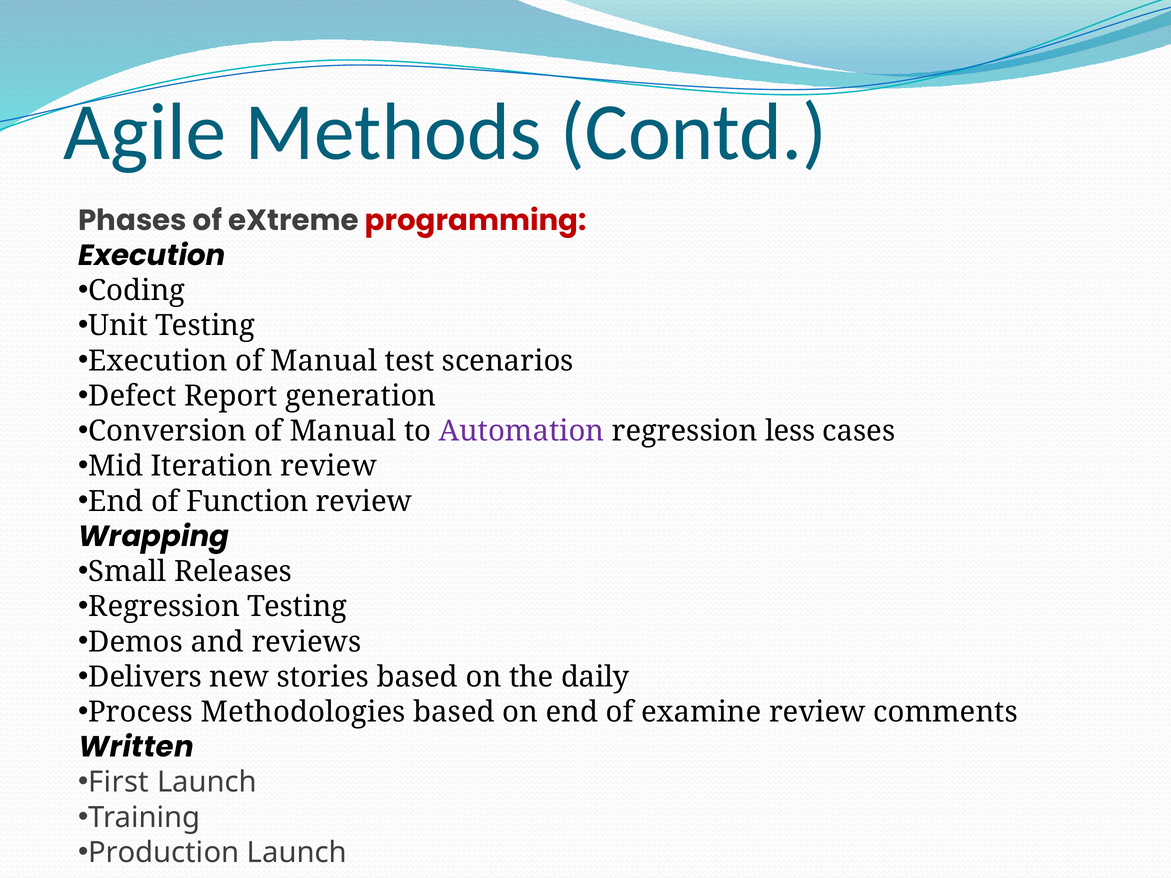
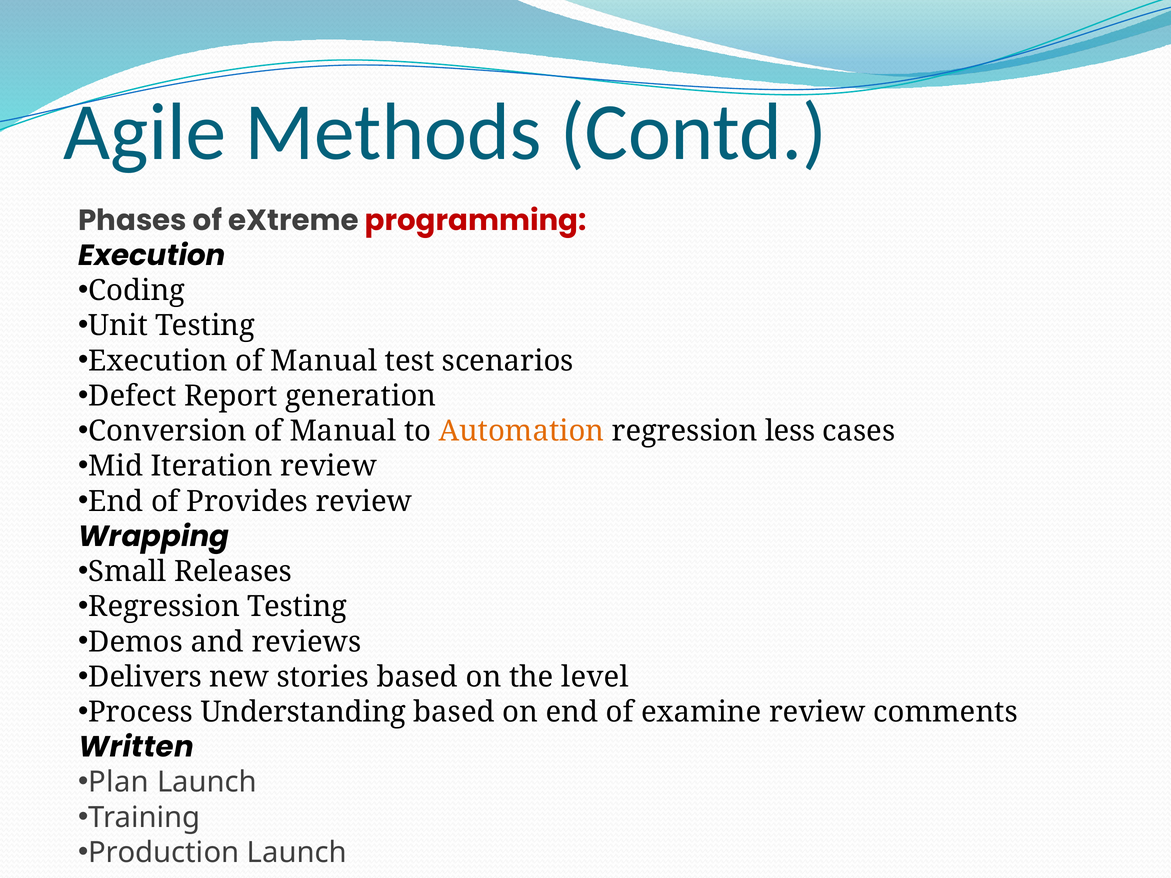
Automation colour: purple -> orange (522, 431)
Function: Function -> Provides (247, 502)
daily: daily -> level (595, 677)
Methodologies: Methodologies -> Understanding (303, 712)
First: First -> Plan (119, 783)
